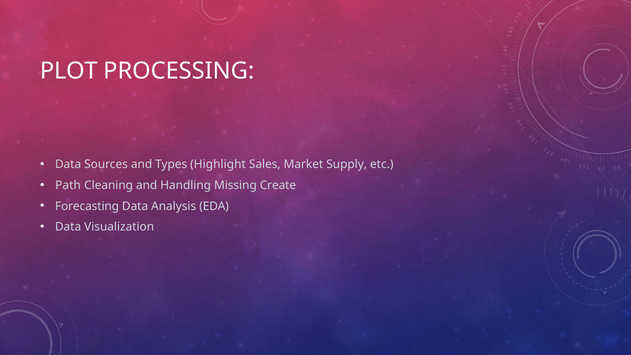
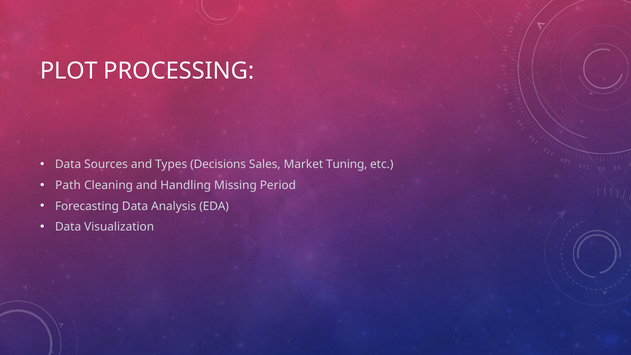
Highlight: Highlight -> Decisions (218, 165)
Supply: Supply -> Tuning (347, 165)
Create: Create -> Period (278, 185)
